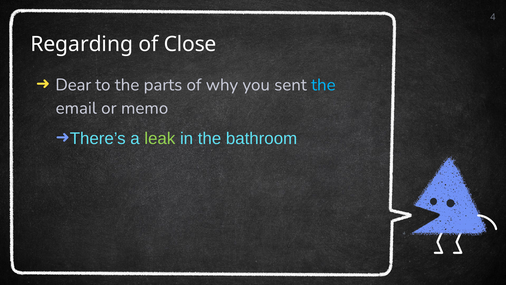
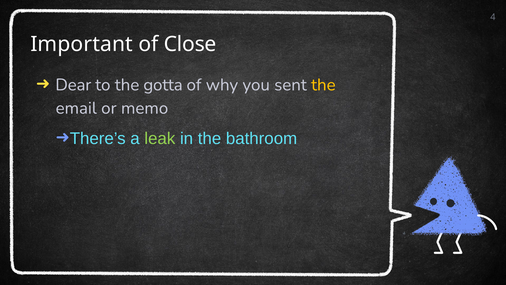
Regarding: Regarding -> Important (82, 44)
parts: parts -> gotta (163, 85)
the colour: light blue -> yellow (323, 85)
